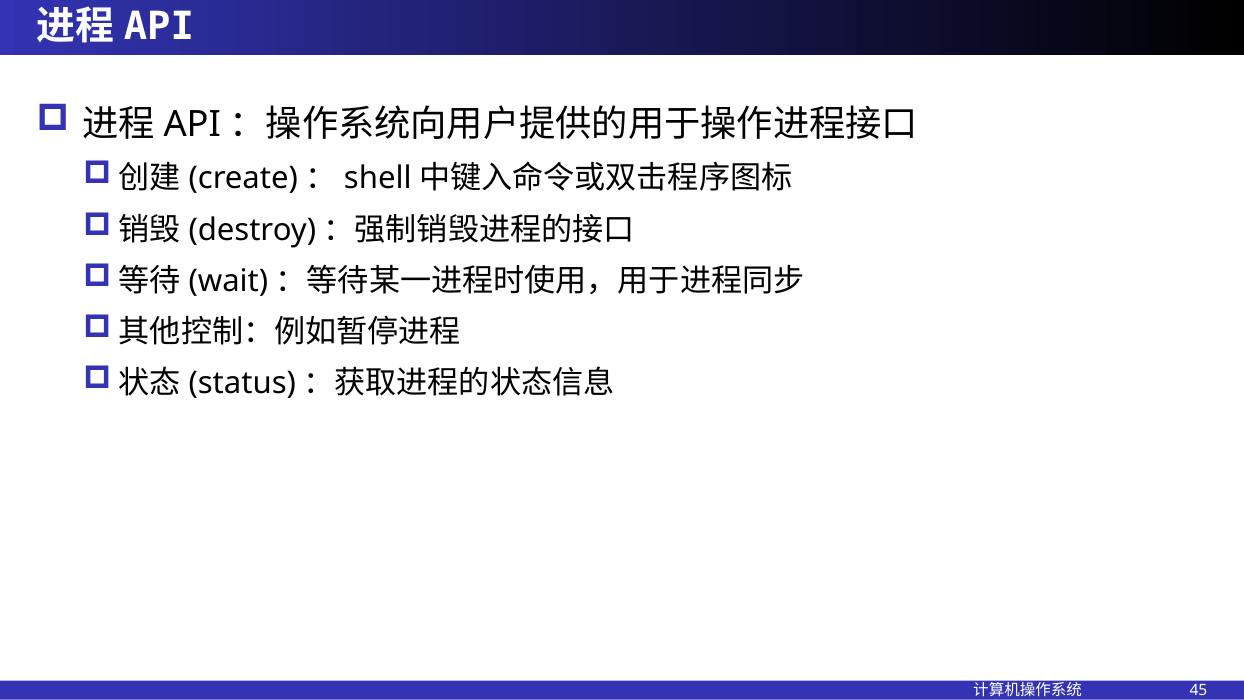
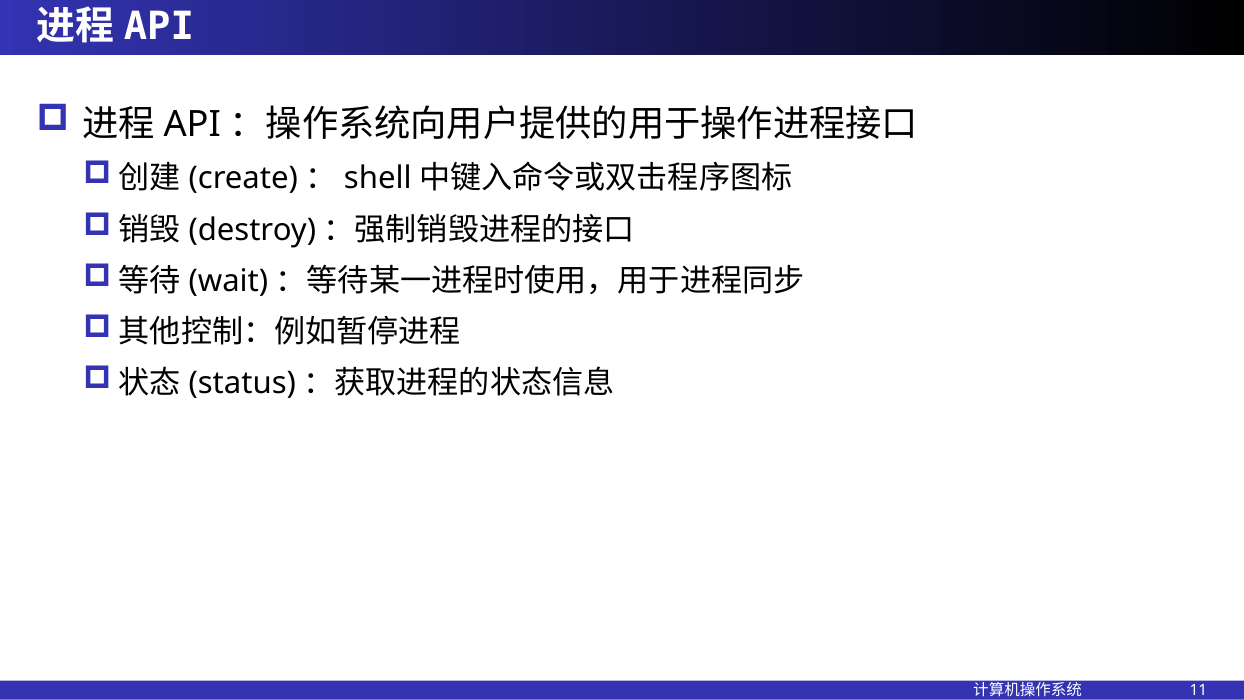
45: 45 -> 11 (1198, 690)
